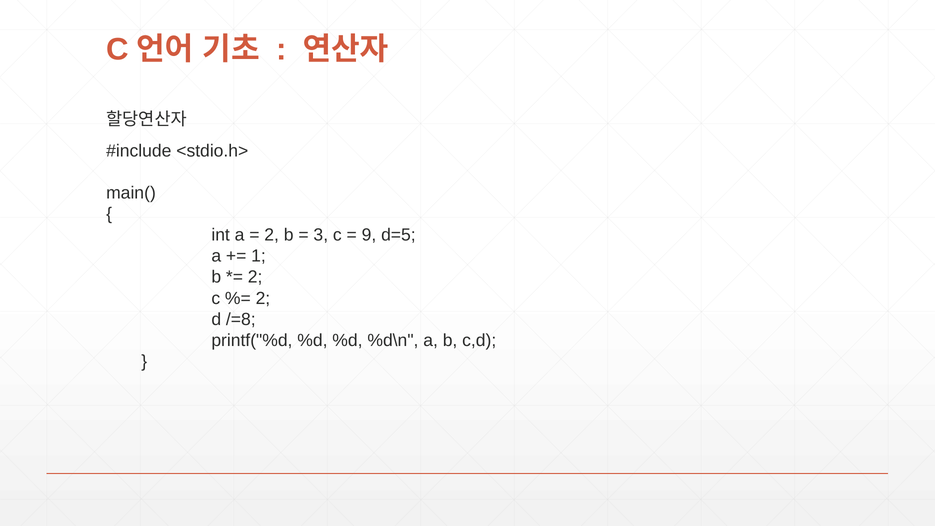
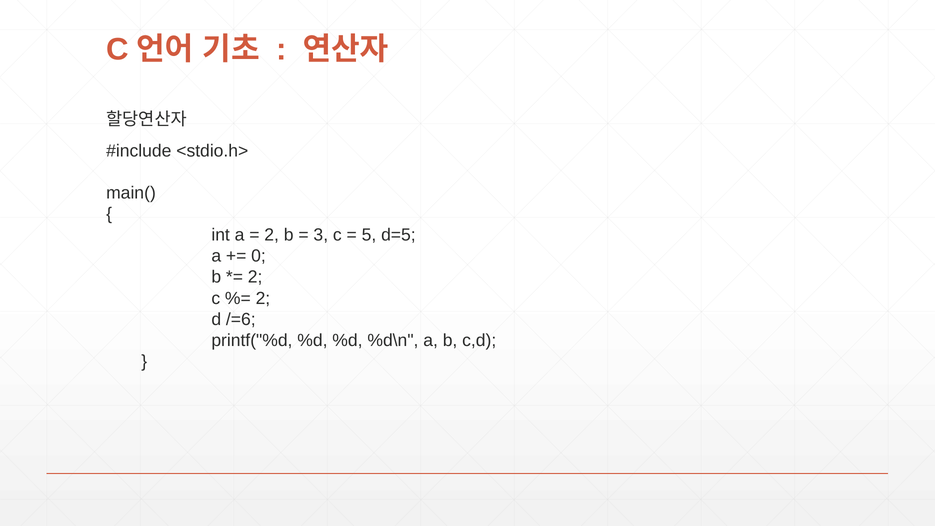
9: 9 -> 5 (369, 235)
1: 1 -> 0 (259, 256)
/=8: /=8 -> /=6 (241, 319)
